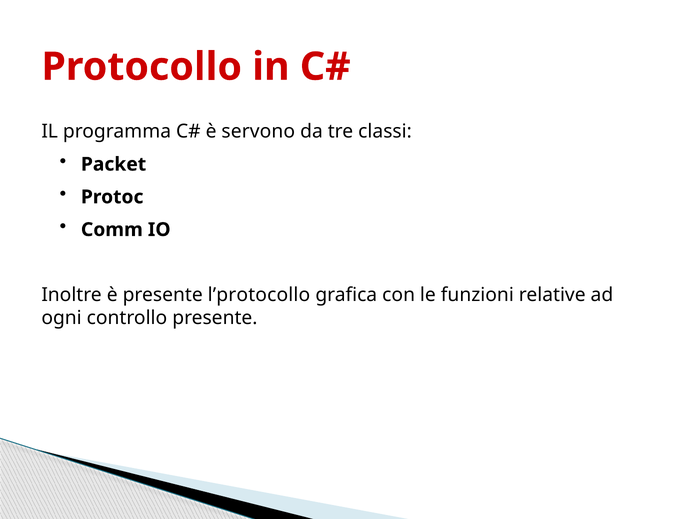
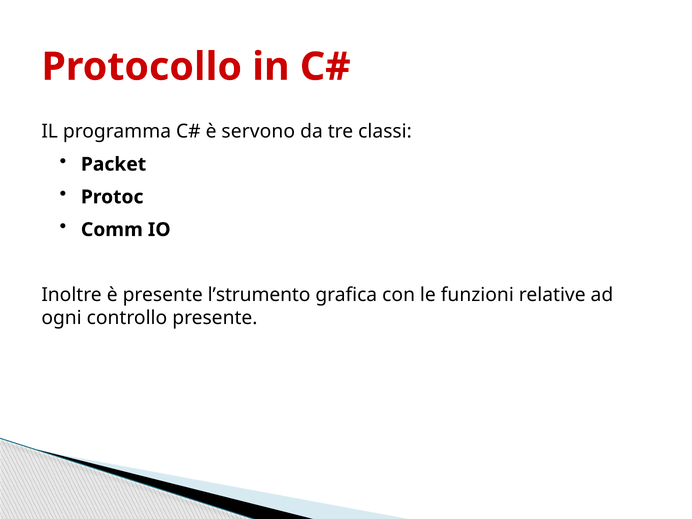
l’protocollo: l’protocollo -> l’strumento (259, 295)
